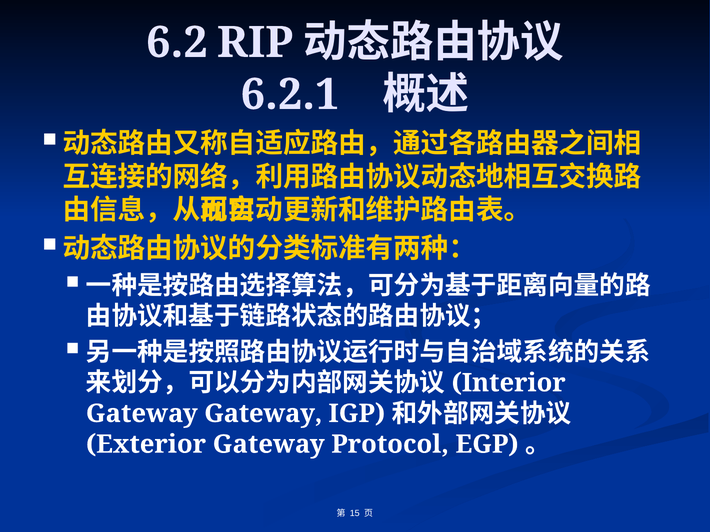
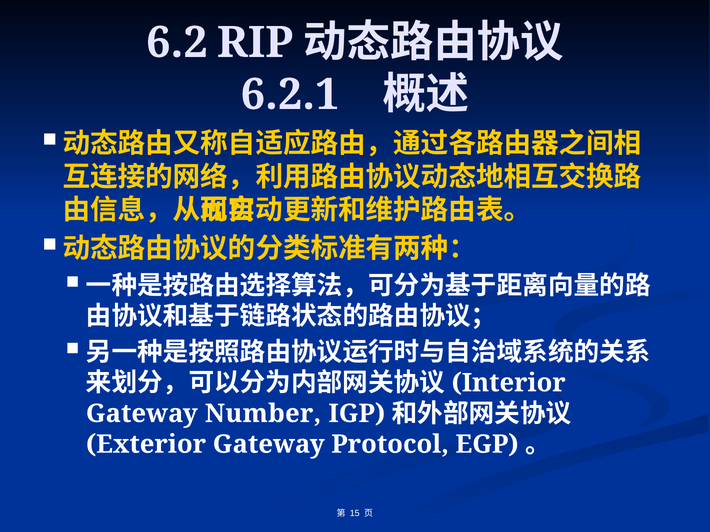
Gateway Gateway: Gateway -> Number (263, 414)
